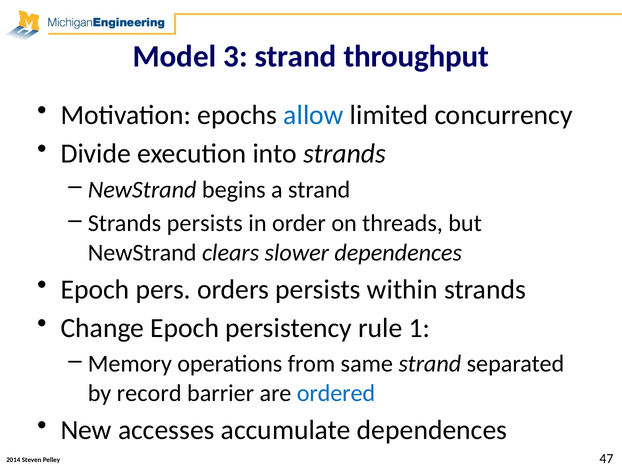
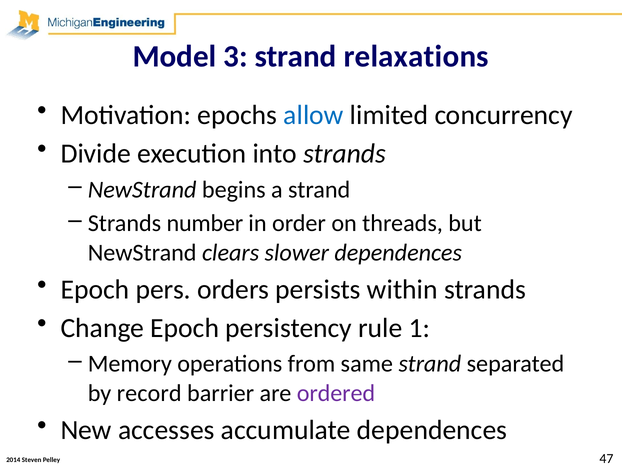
throughput: throughput -> relaxations (416, 57)
Strands persists: persists -> number (205, 223)
ordered colour: blue -> purple (336, 393)
